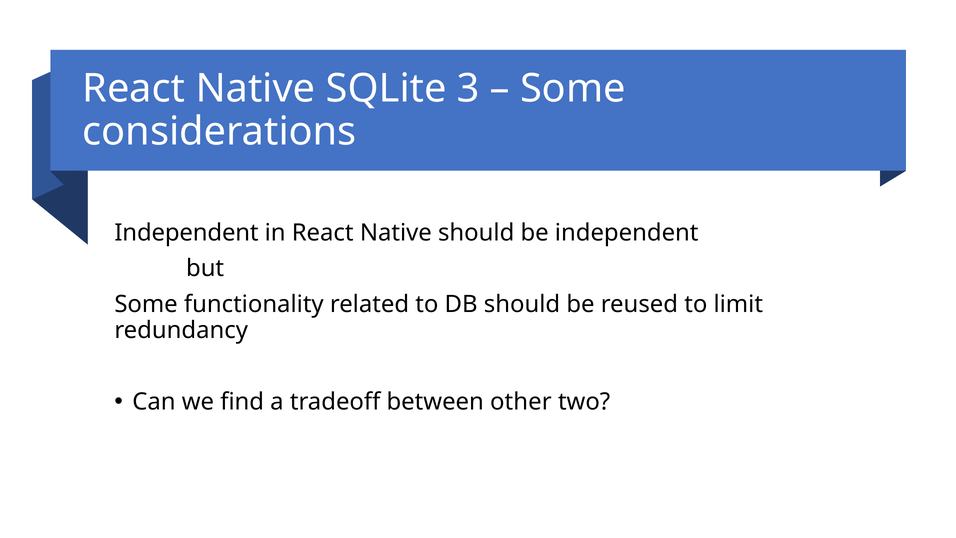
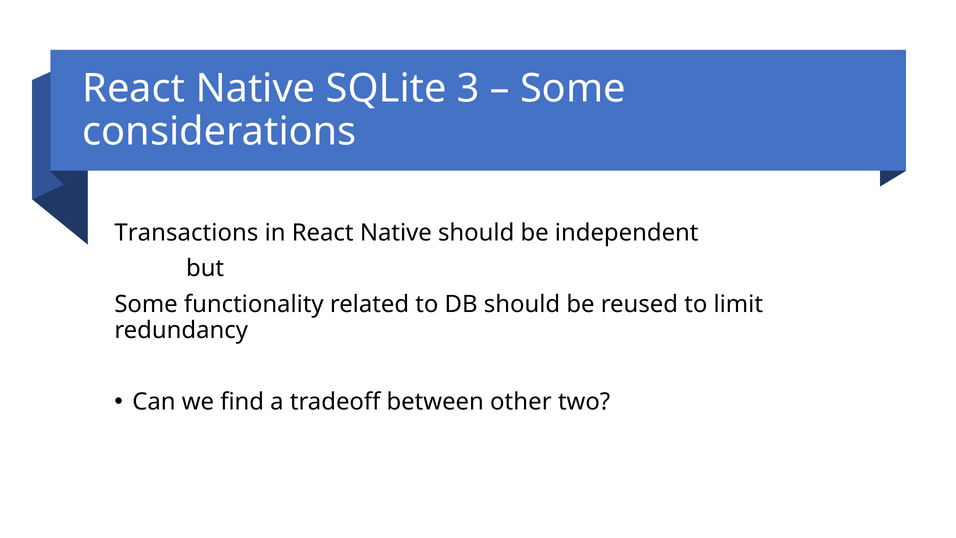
Independent: Independent -> Transactions (186, 233)
